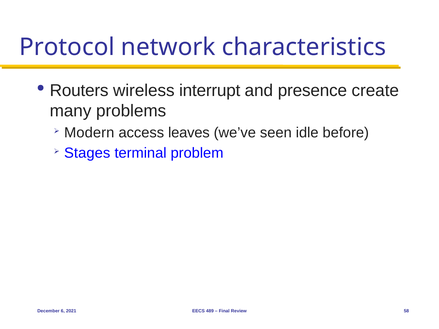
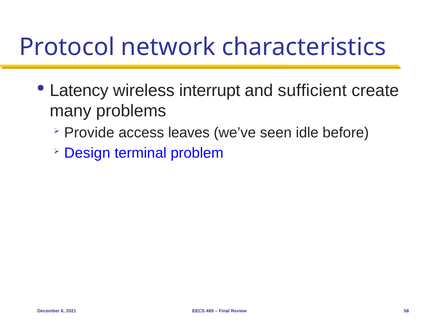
Routers: Routers -> Latency (79, 90)
presence: presence -> sufficient (312, 90)
Modern: Modern -> Provide (89, 133)
Stages: Stages -> Design (87, 153)
